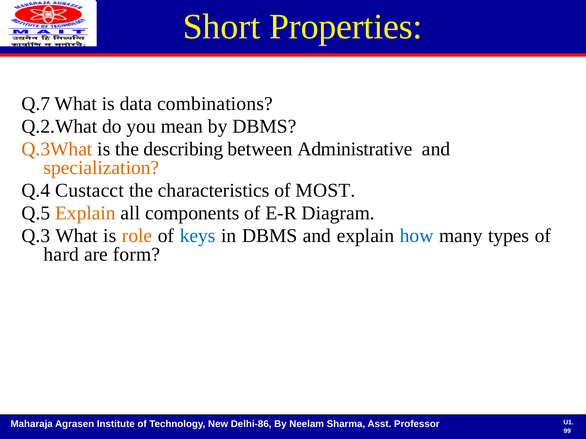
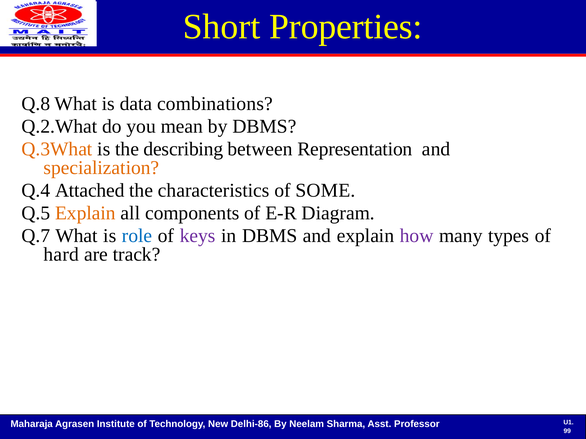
Q.7: Q.7 -> Q.8 (36, 104)
Administrative: Administrative -> Representation (355, 149)
Custacct: Custacct -> Attached (90, 191)
MOST: MOST -> SOME (326, 191)
Q.3: Q.3 -> Q.7 (36, 236)
role colour: orange -> blue (137, 236)
keys colour: blue -> purple (198, 236)
how colour: blue -> purple (417, 236)
form: form -> track (137, 255)
